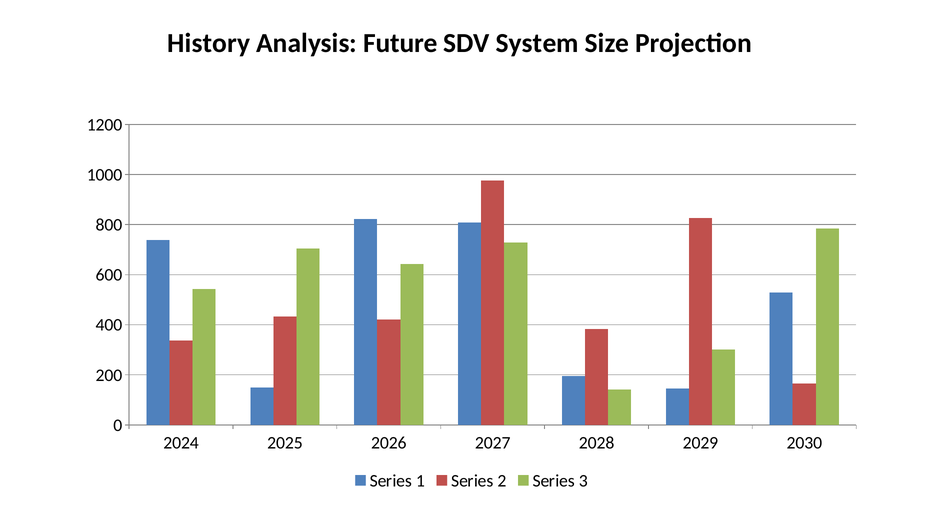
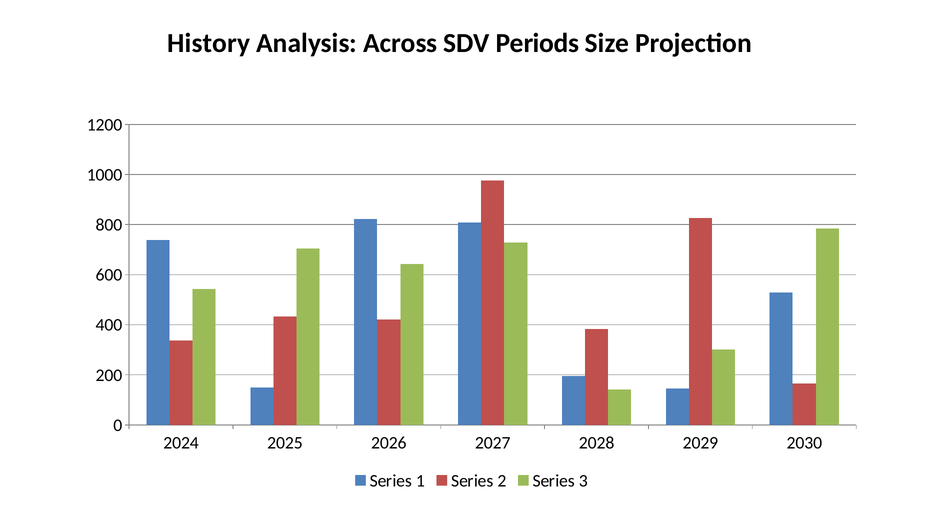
Future: Future -> Across (400, 43)
System: System -> Periods (537, 43)
